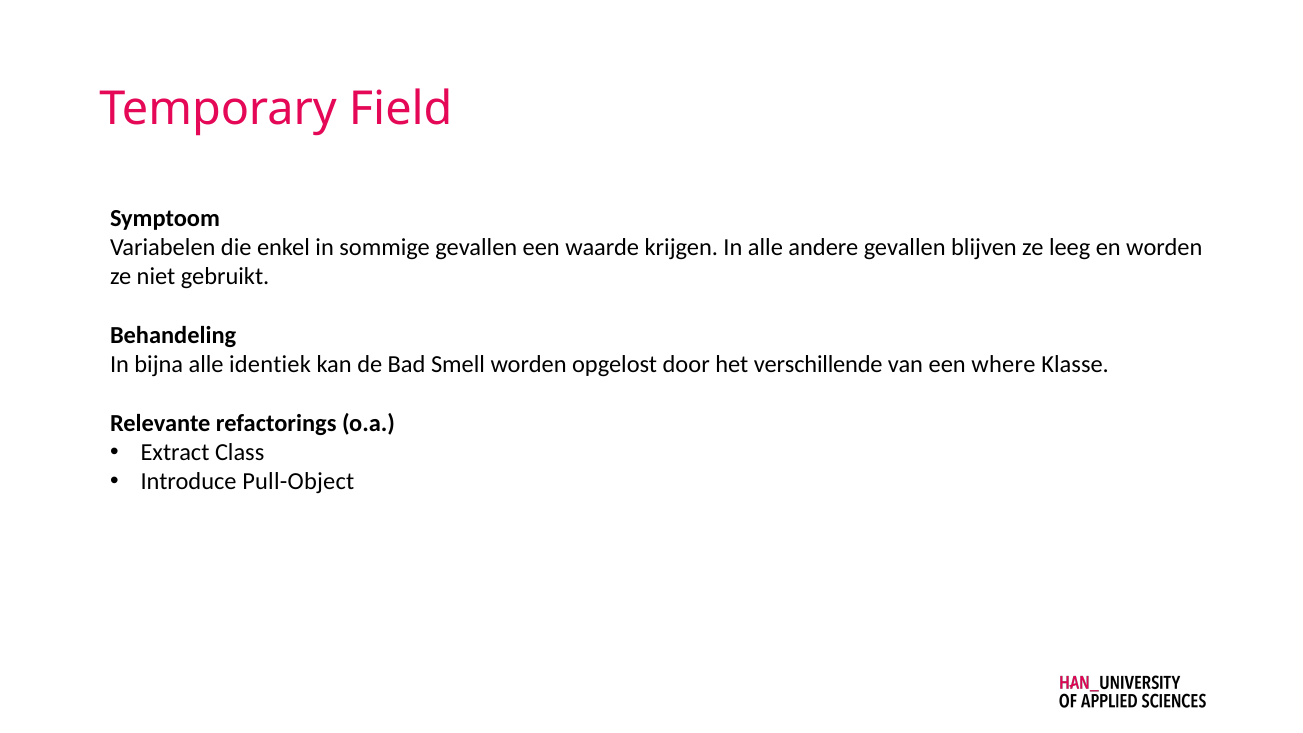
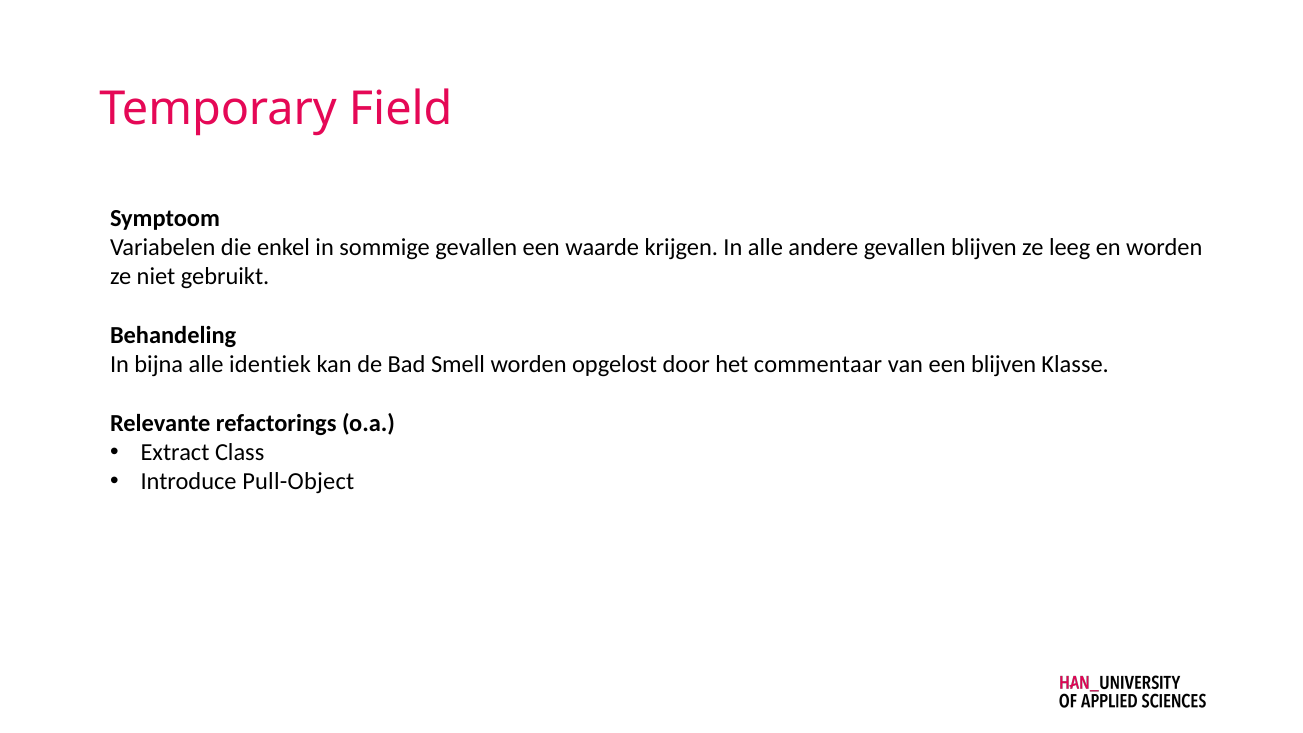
verschillende: verschillende -> commentaar (818, 365)
een where: where -> blijven (1004, 365)
